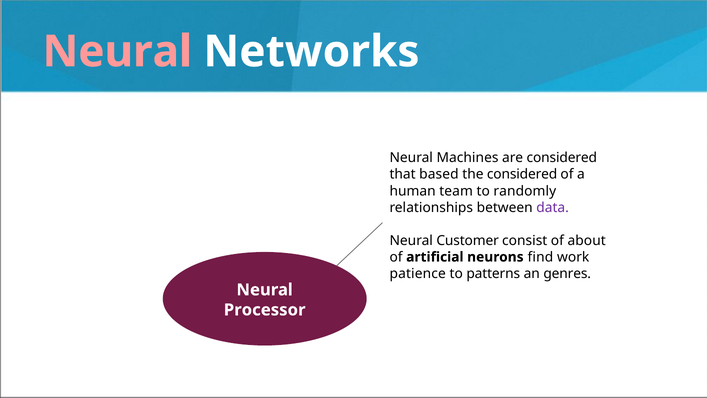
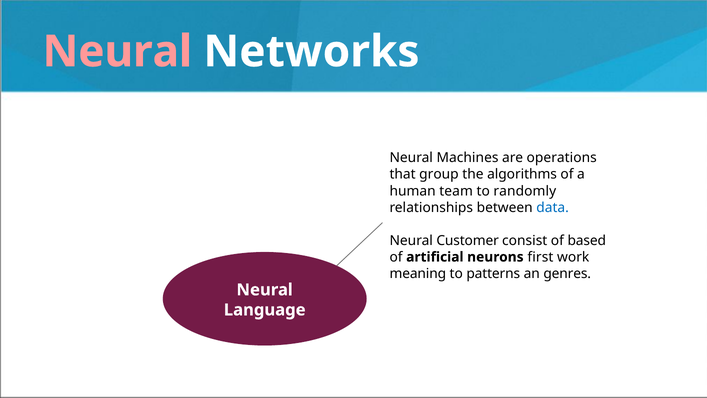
are considered: considered -> operations (562, 158)
based: based -> group (439, 174)
the considered: considered -> algorithms (522, 174)
data colour: purple -> blue (553, 207)
about: about -> based (587, 240)
find: find -> first (540, 257)
patience: patience -> meaning (418, 273)
Processor: Processor -> Language (265, 310)
